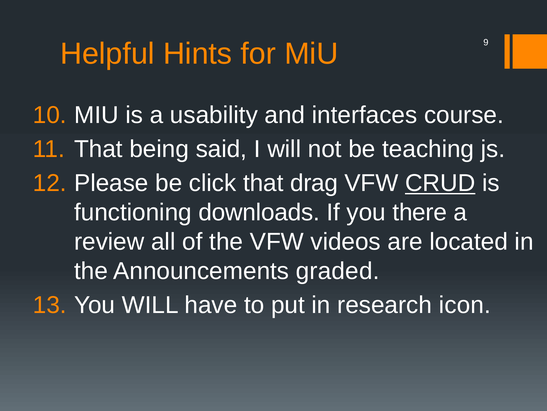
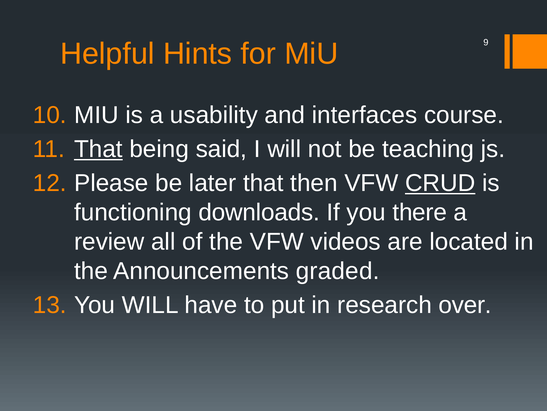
That underline: none -> present (98, 149)
click: click -> later (213, 183)
drag: drag -> then (314, 183)
icon: icon -> over (465, 305)
